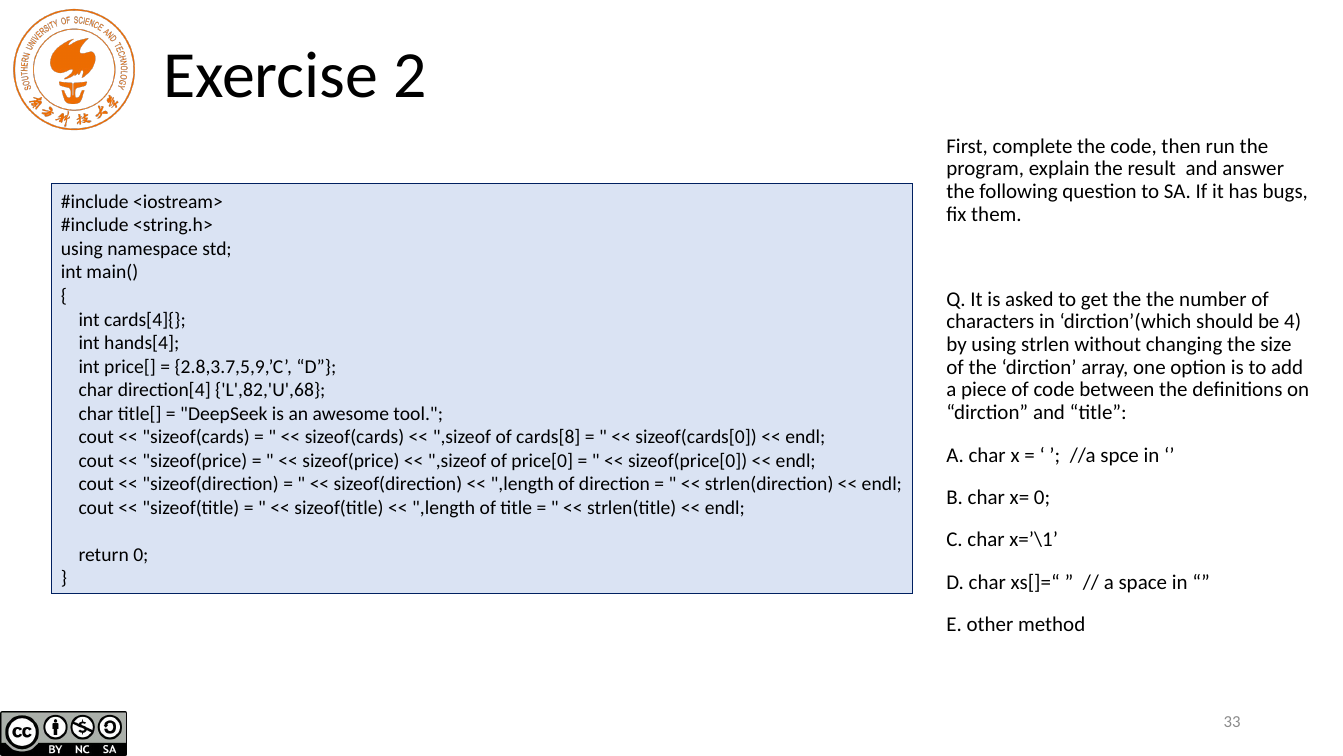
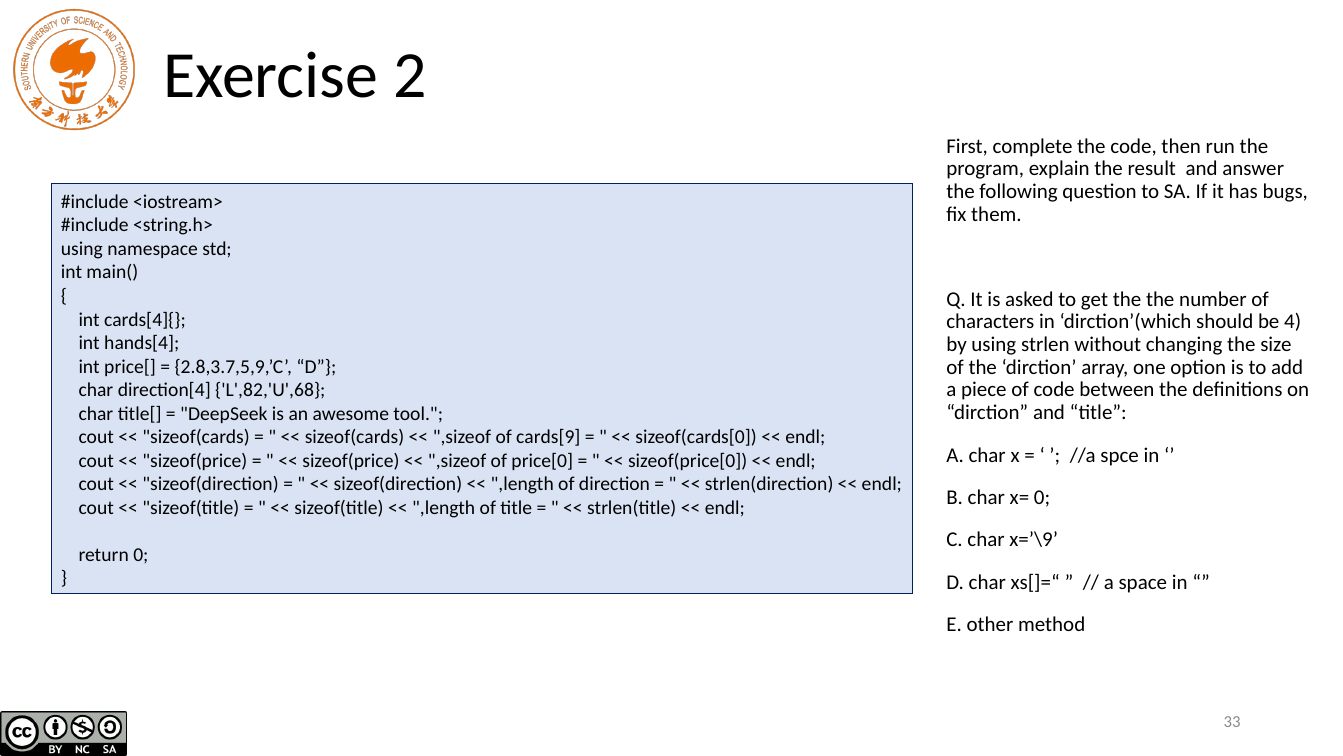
cards[8: cards[8 -> cards[9 (548, 437)
x=’\1: x=’\1 -> x=’\9 (1034, 540)
